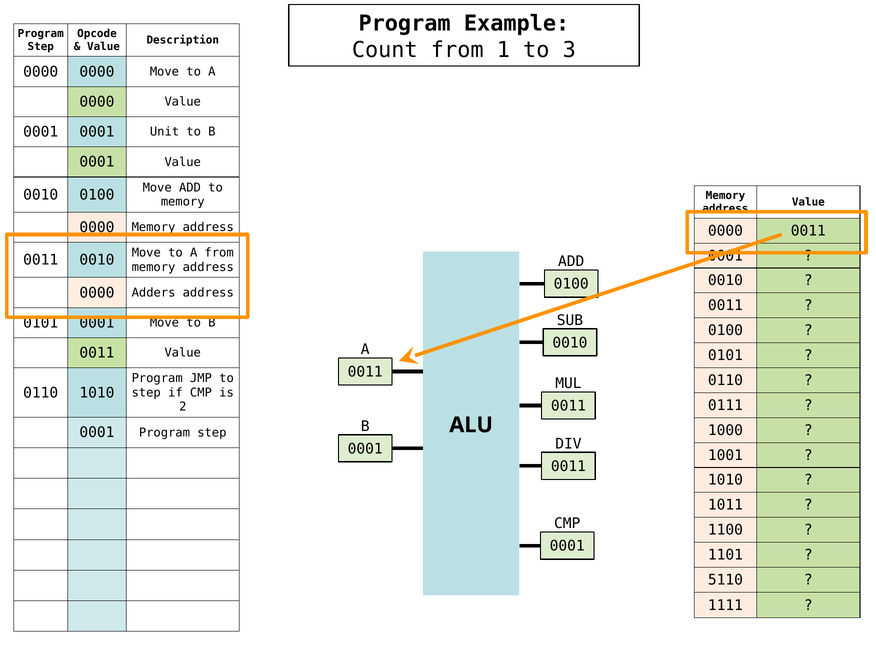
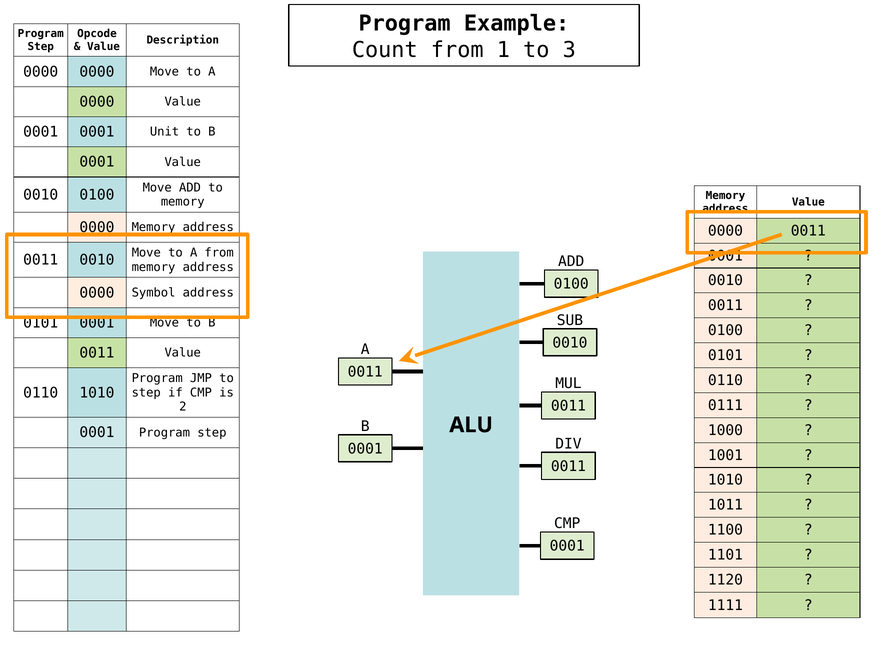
Adders: Adders -> Symbol (154, 293)
5110: 5110 -> 1120 (725, 580)
